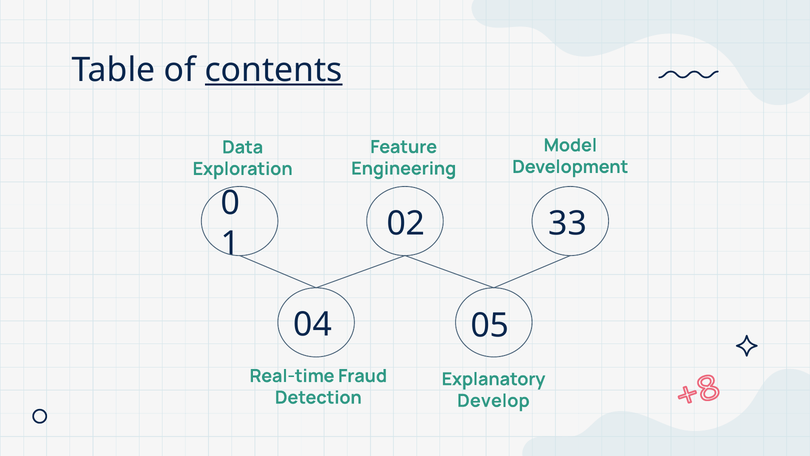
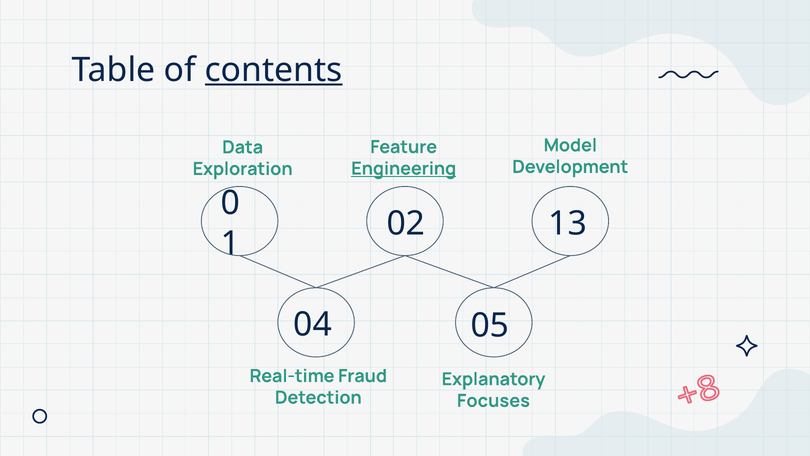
Engineering underline: none -> present (404, 169)
33: 33 -> 13 (568, 223)
Develop: Develop -> Focuses (493, 401)
